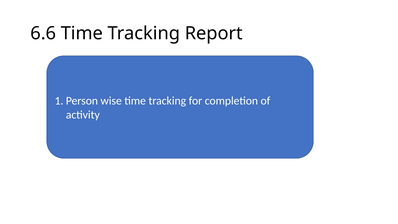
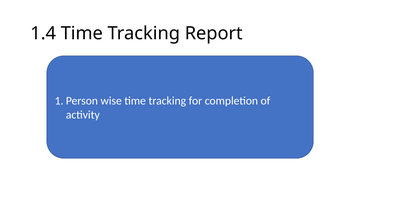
6.6: 6.6 -> 1.4 (43, 33)
